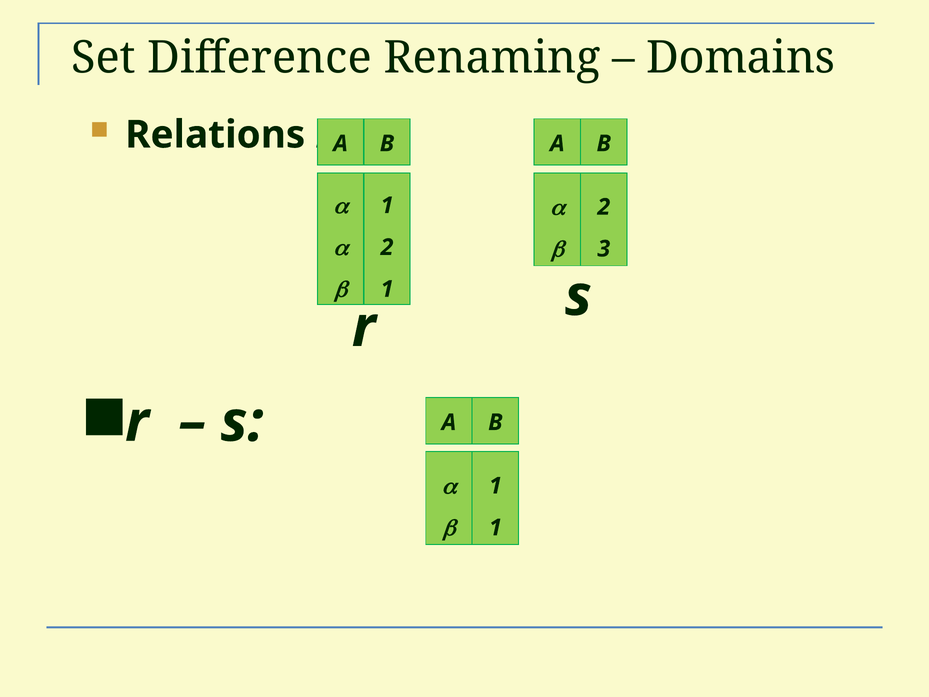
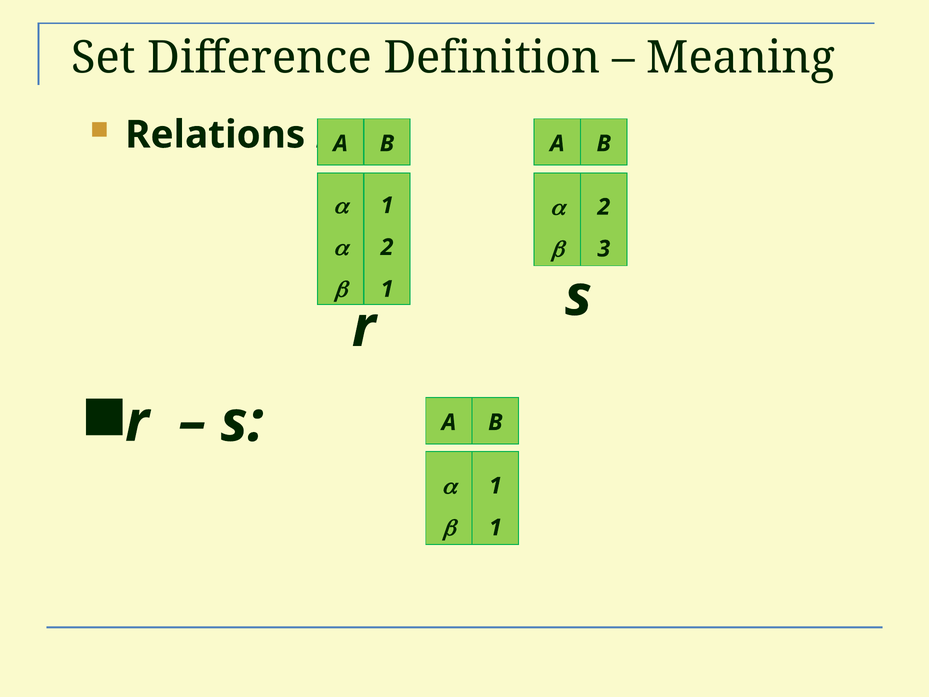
Renaming: Renaming -> Definition (492, 58)
Domains: Domains -> Meaning (741, 58)
